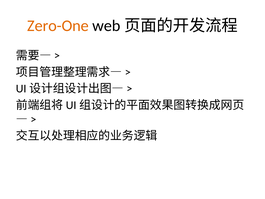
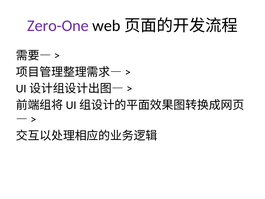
Zero-One colour: orange -> purple (58, 26)
